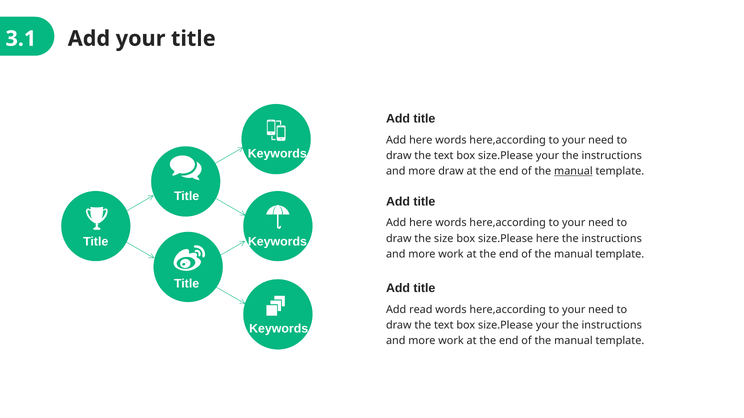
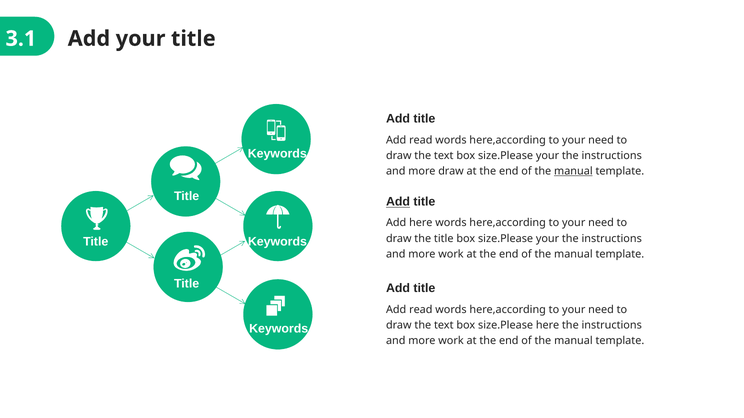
here: here -> read (421, 140)
Add underline: none -> present (398, 202)
the size: size -> title (444, 239)
here: here -> your (548, 239)
your: your -> here (548, 325)
